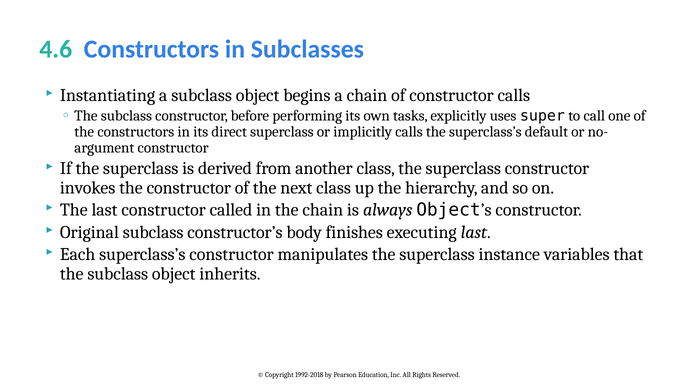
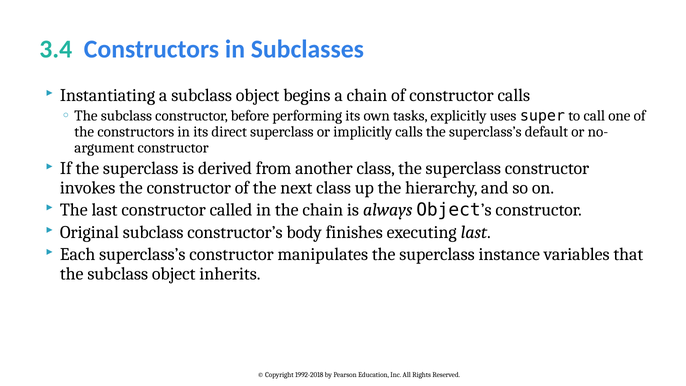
4.6: 4.6 -> 3.4 (56, 49)
